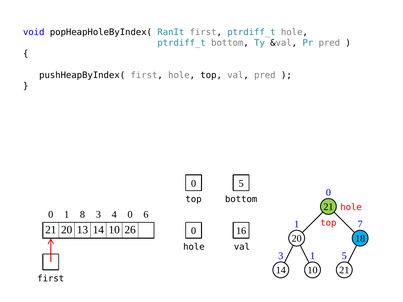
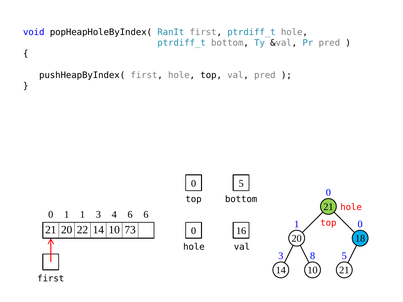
1 8: 8 -> 1 (82, 215)
4 0: 0 -> 6 (130, 215)
1 7: 7 -> 0 (360, 224)
13: 13 -> 22 (82, 230)
26: 26 -> 73 (130, 230)
3 1: 1 -> 8 (313, 256)
